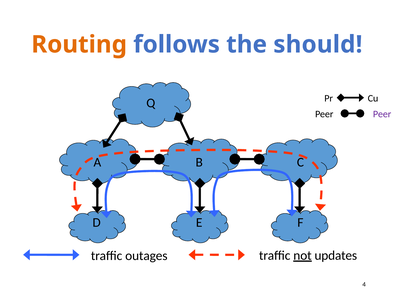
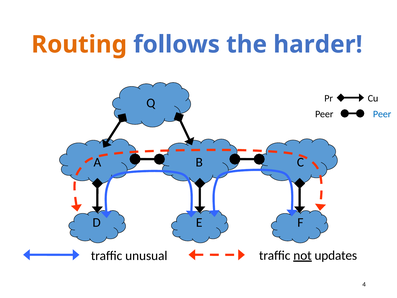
should: should -> harder (318, 44)
Peer colour: purple -> blue (382, 114)
outages: outages -> unusual (146, 255)
